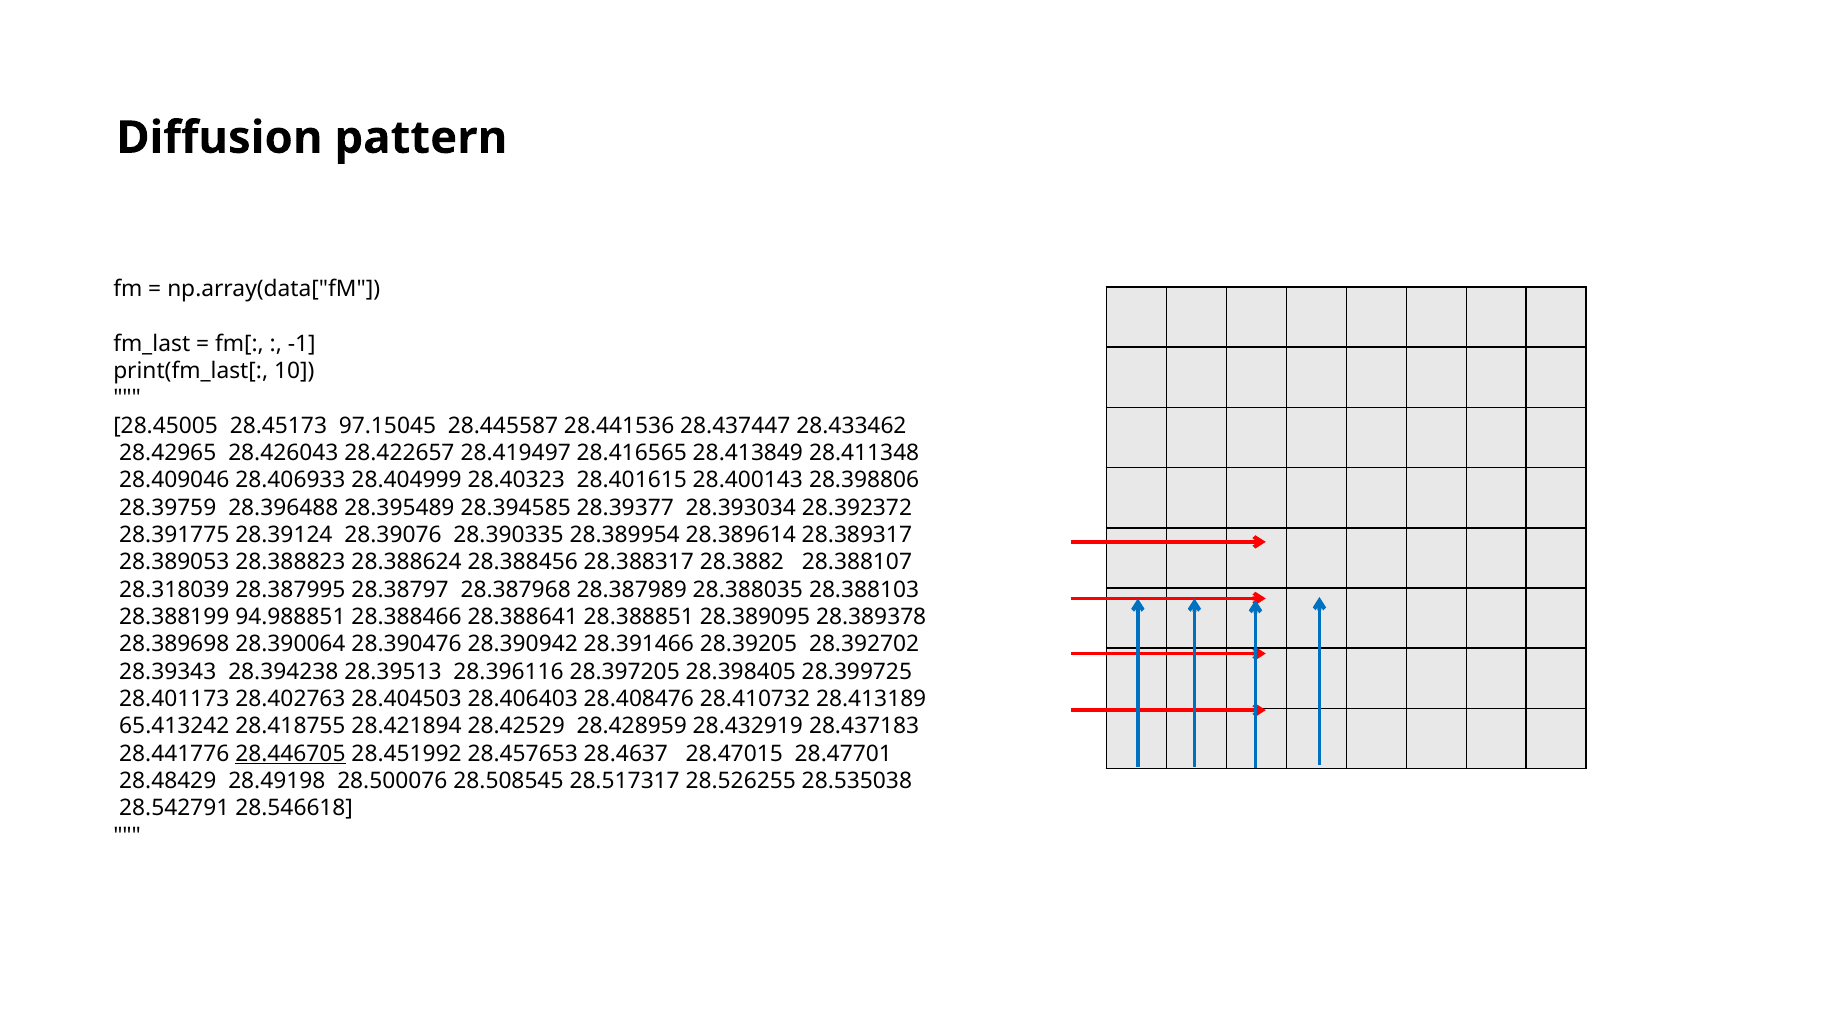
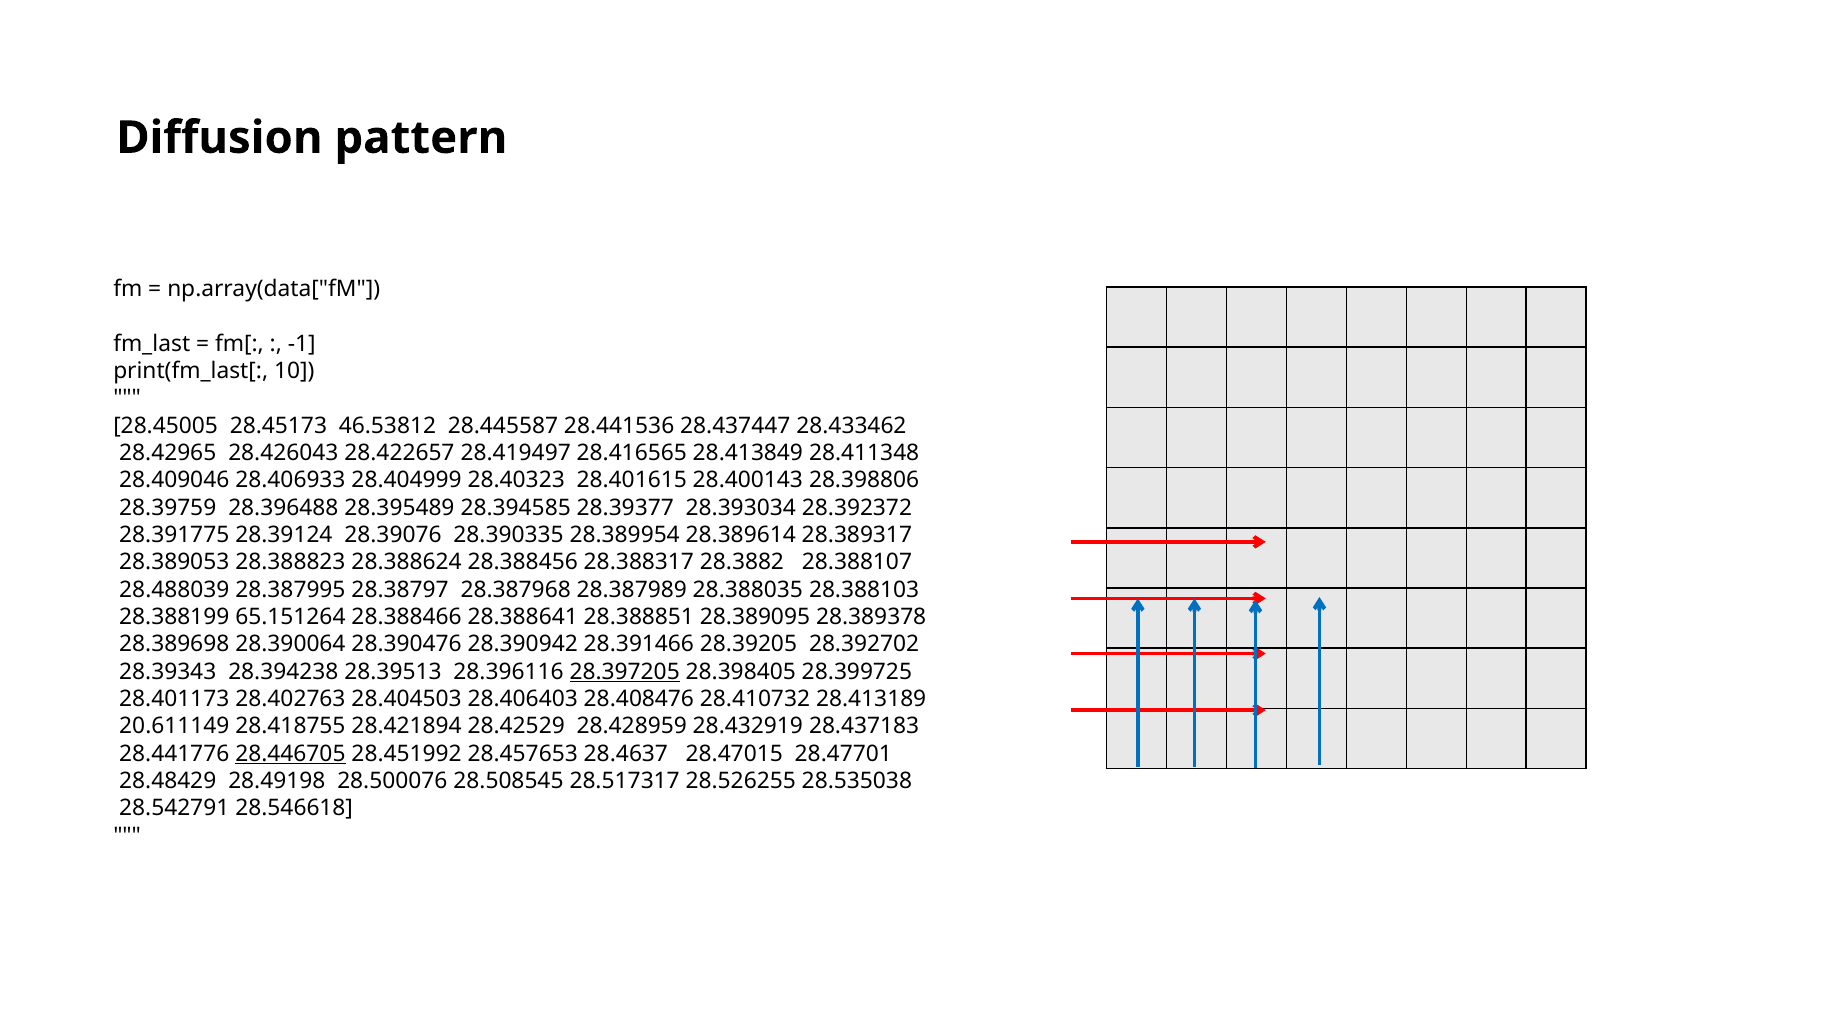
97.15045: 97.15045 -> 46.53812 (387, 426)
28.318039: 28.318039 -> 28.488039 (174, 590)
94.988851: 94.988851 -> 65.151264 (290, 617)
28.397205 underline: none -> present (625, 672)
65.413242: 65.413242 -> 20.611149 (174, 727)
